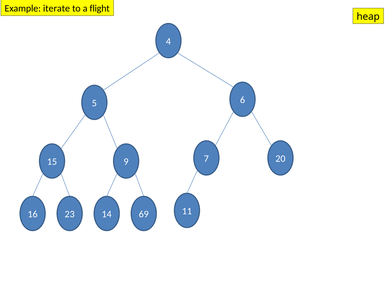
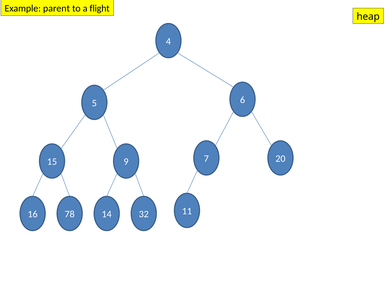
iterate: iterate -> parent (56, 8)
23: 23 -> 78 (70, 214)
69: 69 -> 32 (144, 214)
